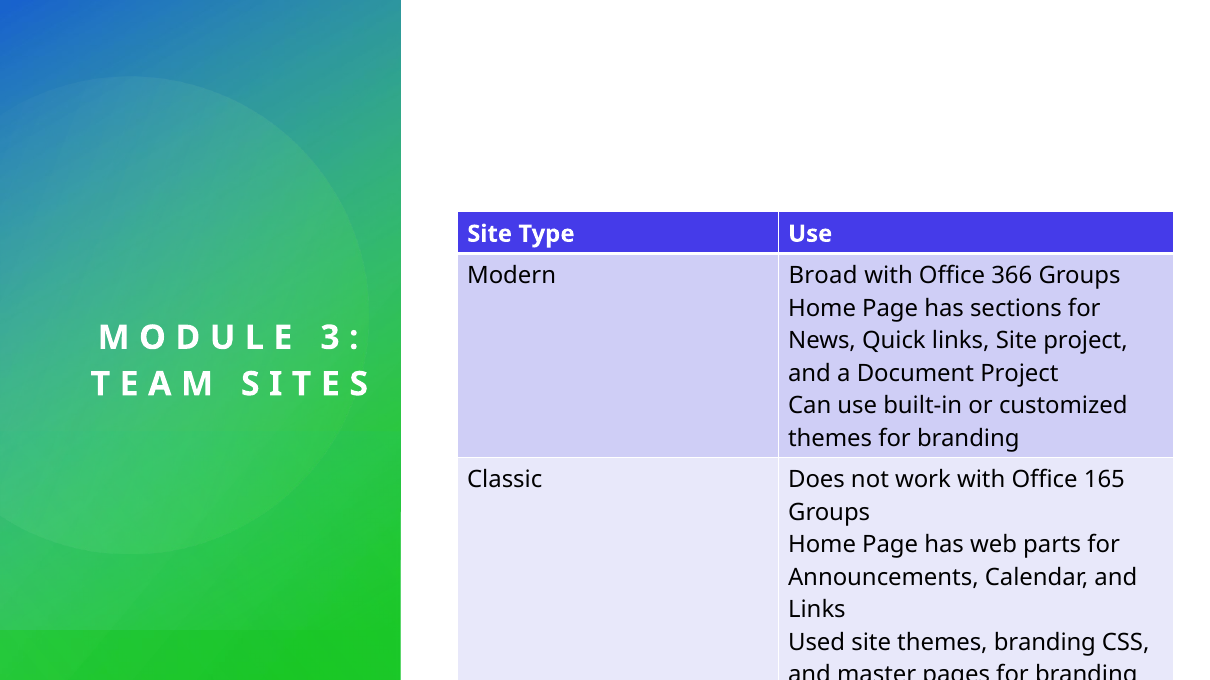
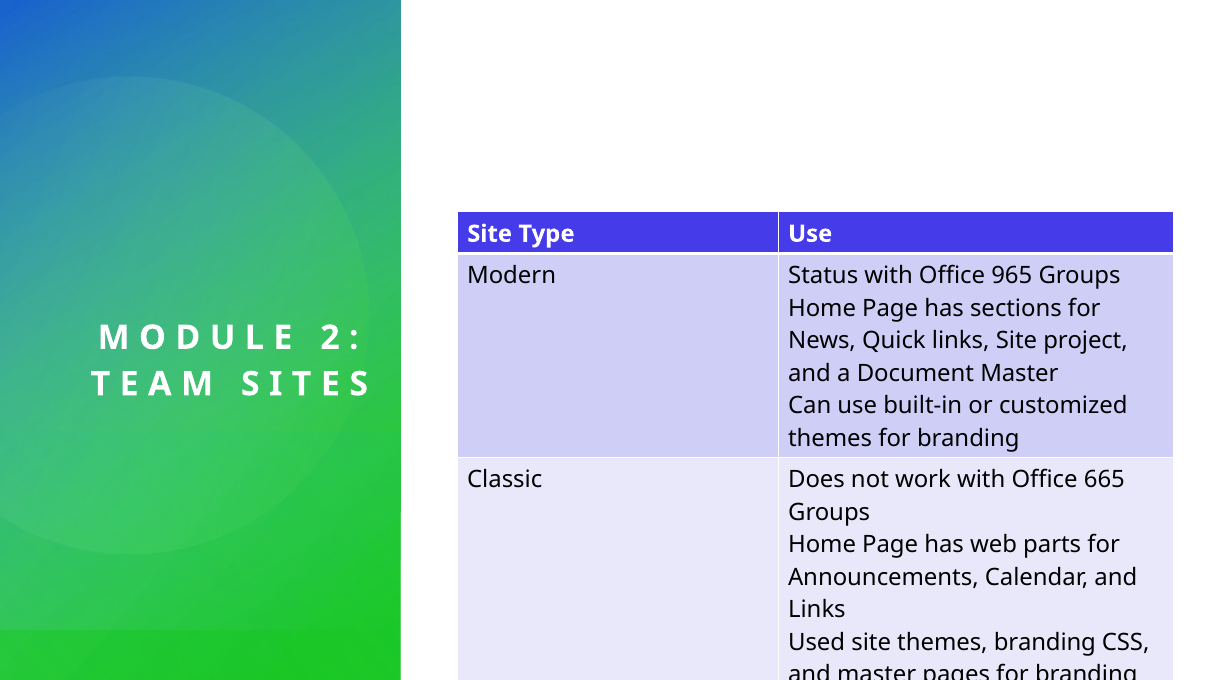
Broad: Broad -> Status (823, 276)
366: 366 -> 965 (1012, 276)
3: 3 -> 2 (330, 338)
Document Project: Project -> Master (1019, 374)
165: 165 -> 665 (1104, 480)
